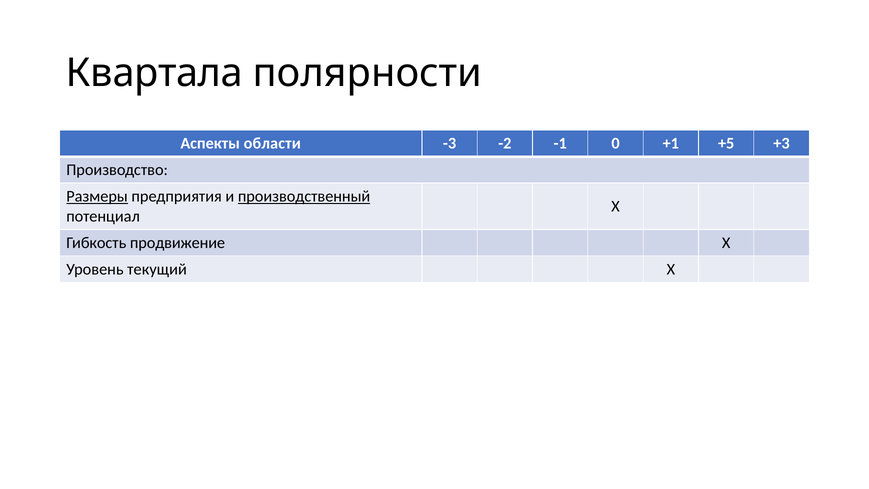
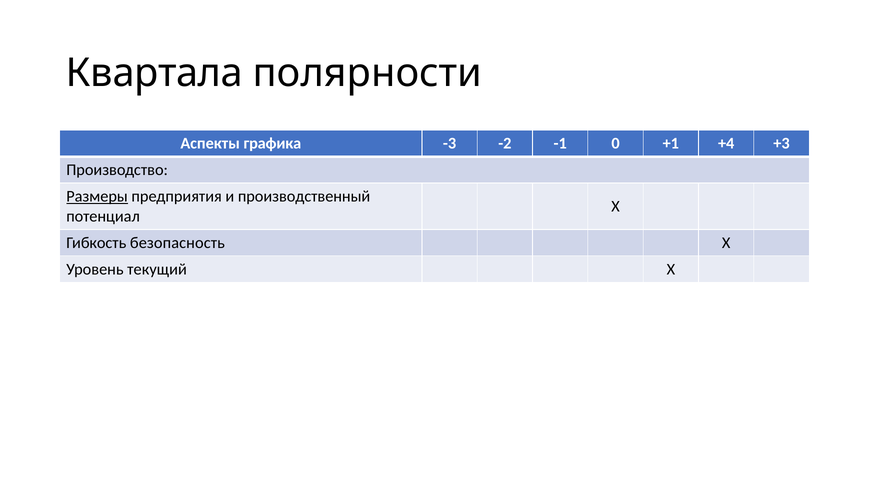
области: области -> графика (272, 144)
+5: +5 -> +4 (726, 144)
производственный underline: present -> none (304, 196)
продвижение: продвижение -> безопасность (177, 243)
